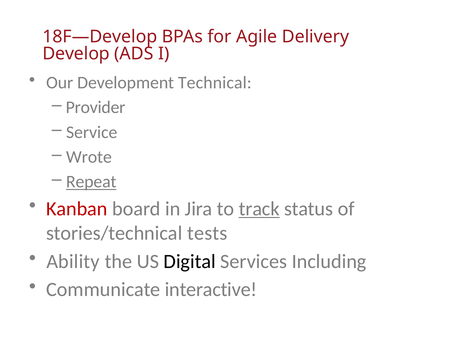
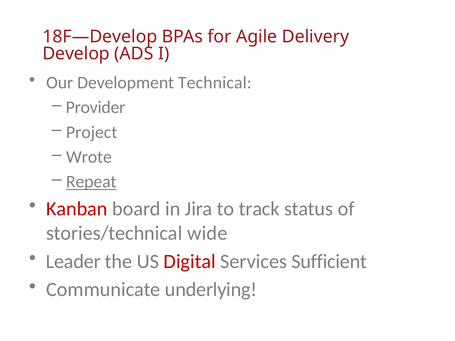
Service: Service -> Project (92, 132)
track underline: present -> none (259, 209)
tests: tests -> wide (207, 233)
Ability: Ability -> Leader (73, 262)
Digital colour: black -> red (190, 262)
Including: Including -> Sufficient (329, 262)
interactive: interactive -> underlying (211, 290)
